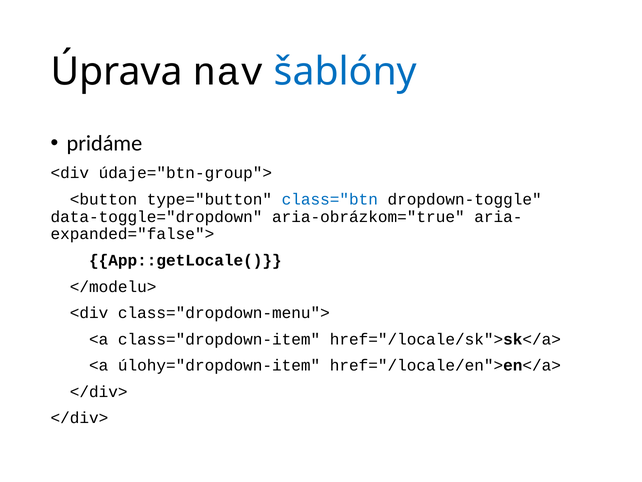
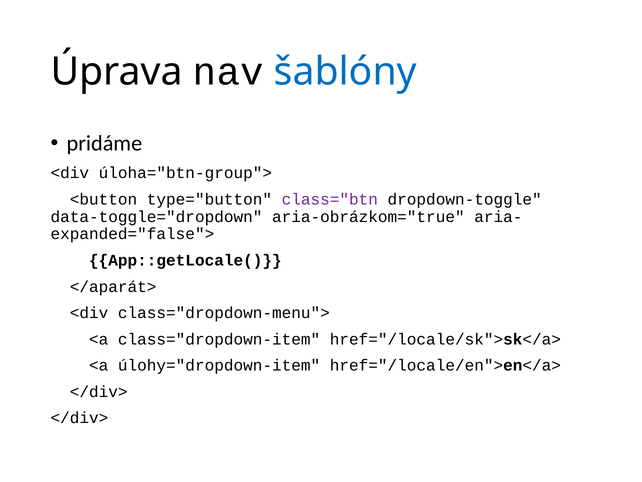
údaje="btn-group">: údaje="btn-group"> -> úloha="btn-group"> (185, 173)
class="btn colour: blue -> purple (330, 199)
</modelu>: </modelu> -> </aparát> (113, 286)
